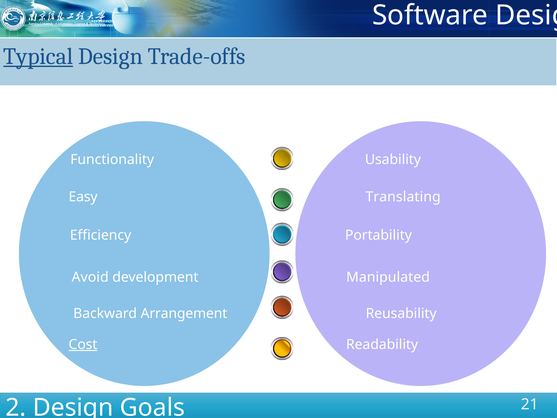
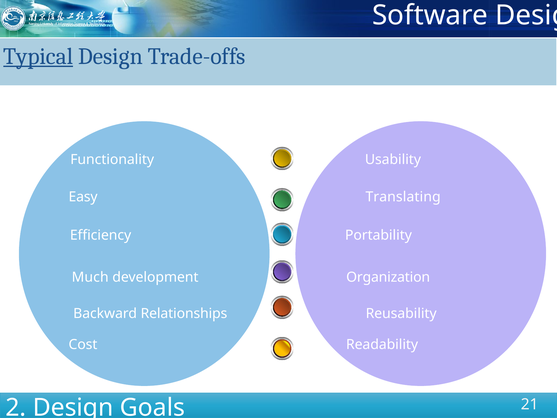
Avoid: Avoid -> Much (90, 277)
Manipulated: Manipulated -> Organization (388, 277)
Arrangement: Arrangement -> Relationships (184, 313)
Cost underline: present -> none (83, 344)
